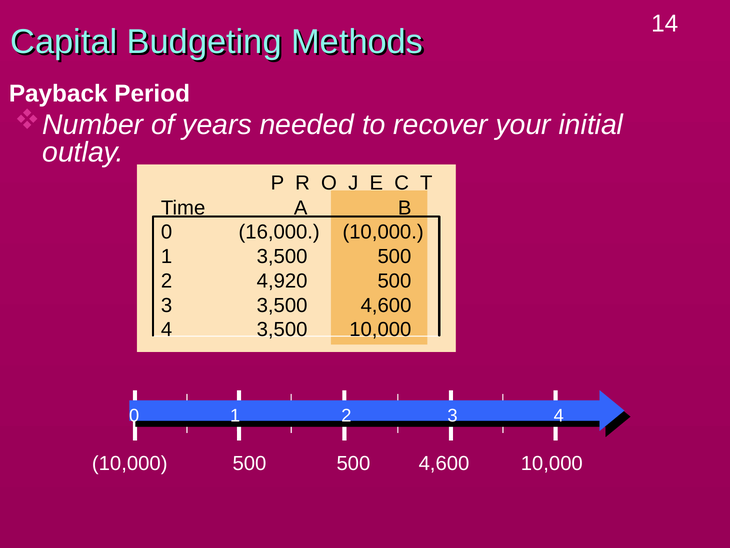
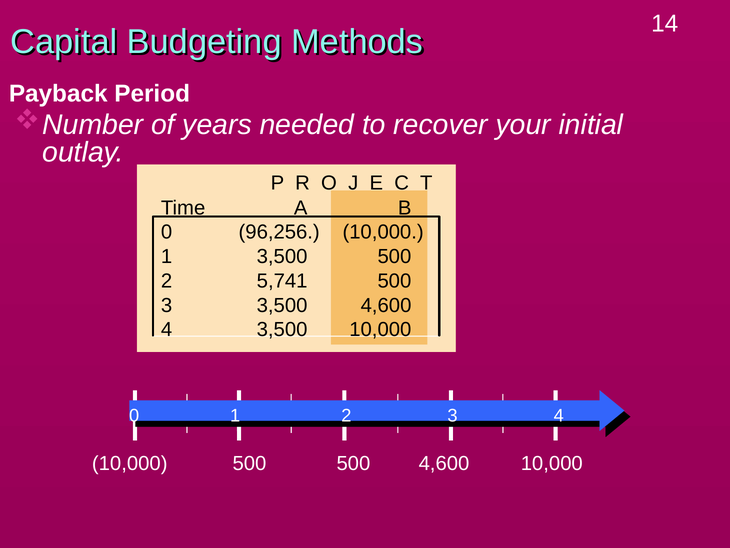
16,000: 16,000 -> 96,256 (279, 232)
4,920: 4,920 -> 5,741 (282, 281)
